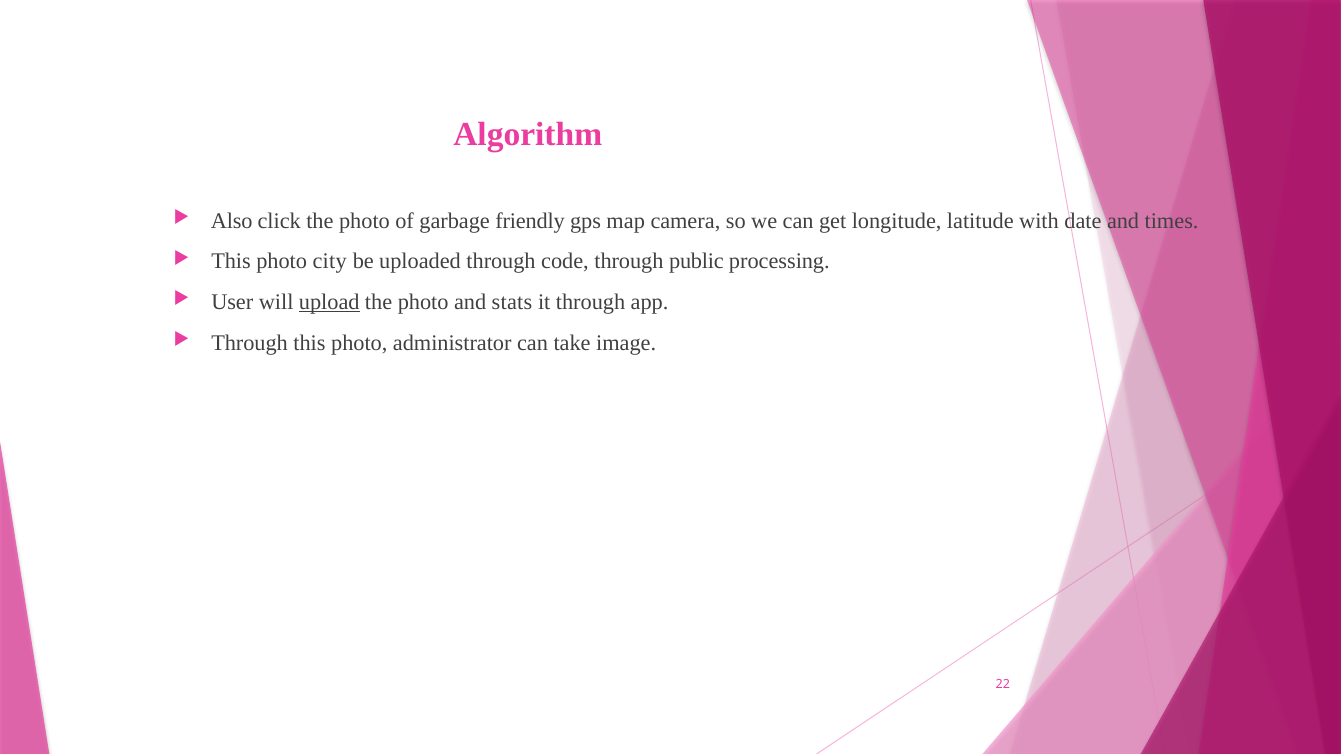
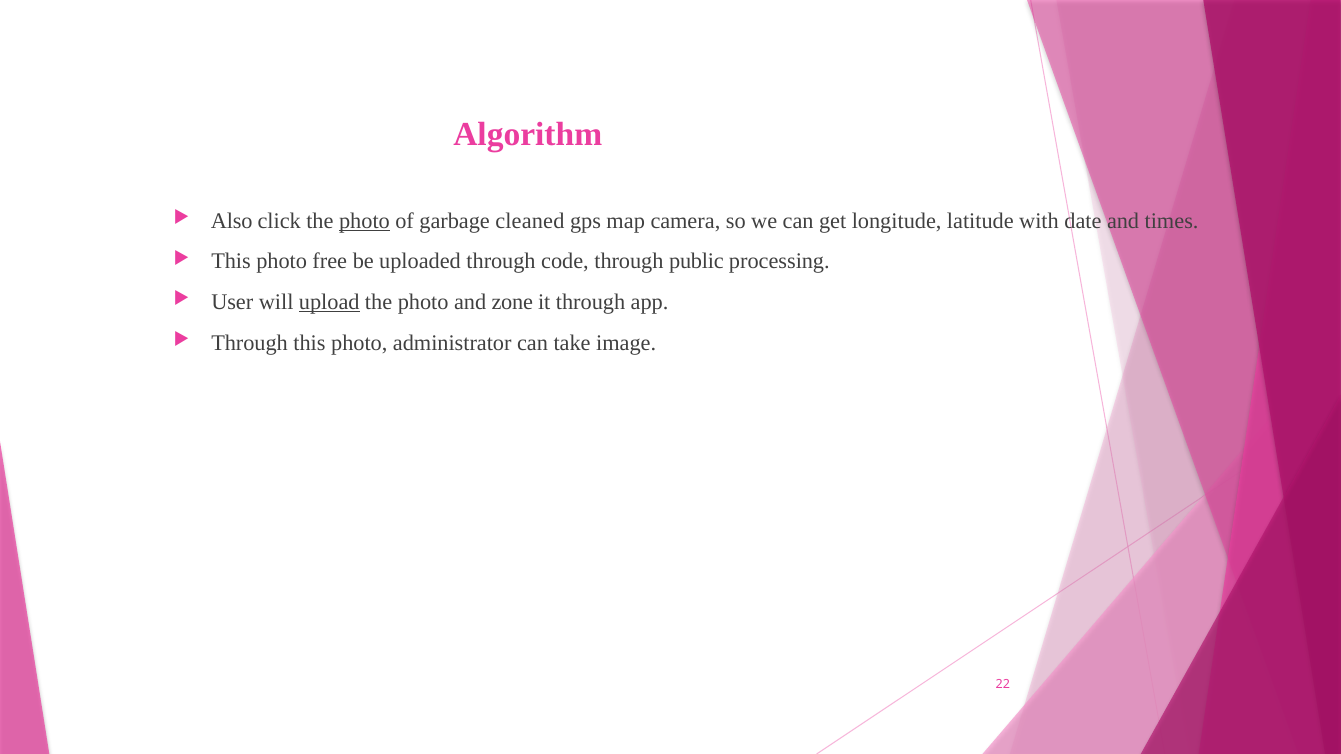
photo underline: none -> present (364, 221)
friendly: friendly -> cleaned (530, 221)
city: city -> free (330, 262)
stats: stats -> zone (512, 302)
